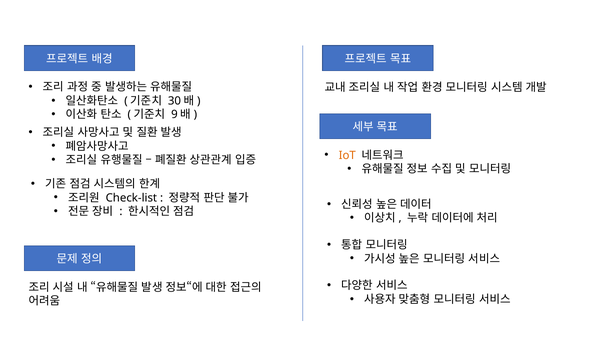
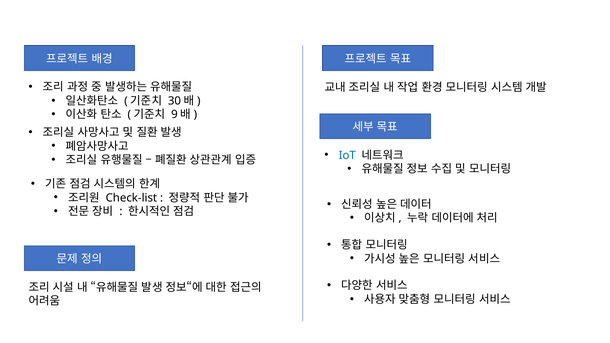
IoT colour: orange -> blue (347, 155)
